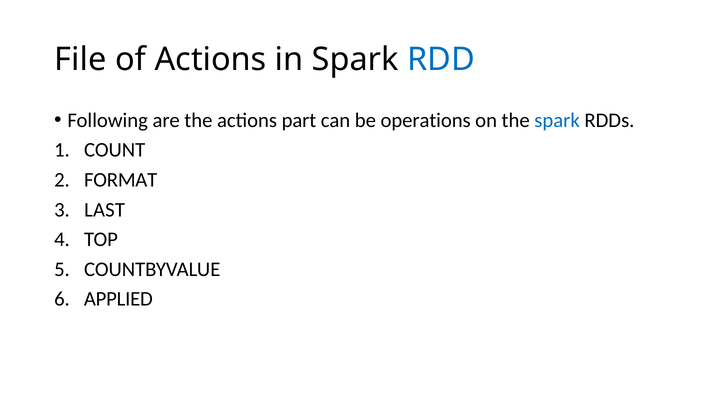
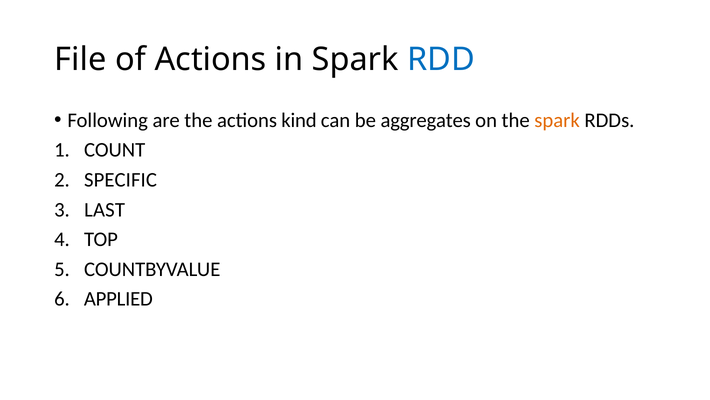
part: part -> kind (299, 120)
operations: operations -> aggregates (426, 120)
spark colour: blue -> orange (557, 120)
FORMAT: FORMAT -> SPECIFIC (121, 180)
